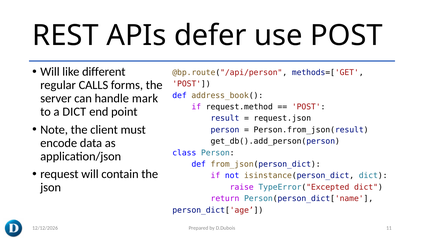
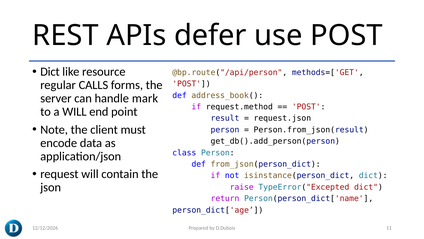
Will: Will -> Dict (50, 72)
different: different -> resource (104, 72)
a DICT: DICT -> WILL (74, 112)
